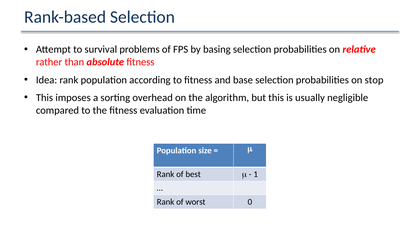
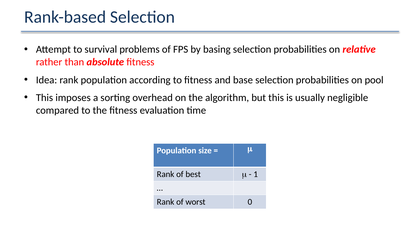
stop: stop -> pool (374, 80)
